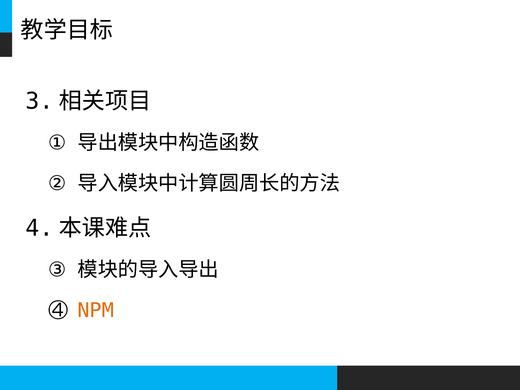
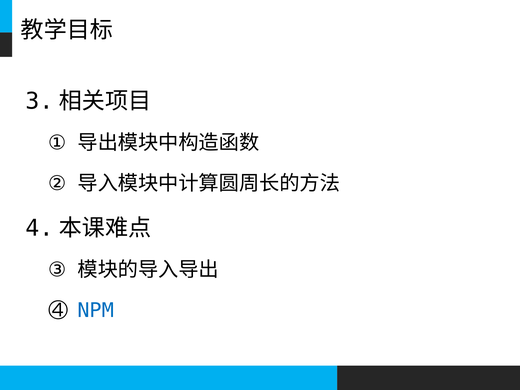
NPM colour: orange -> blue (96, 310)
